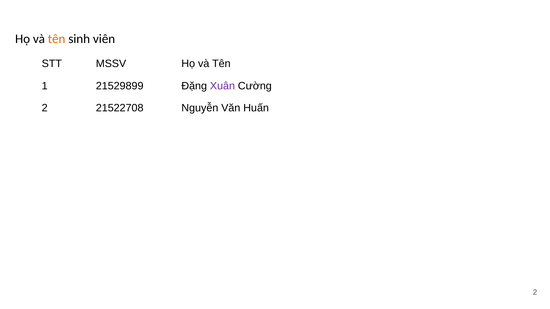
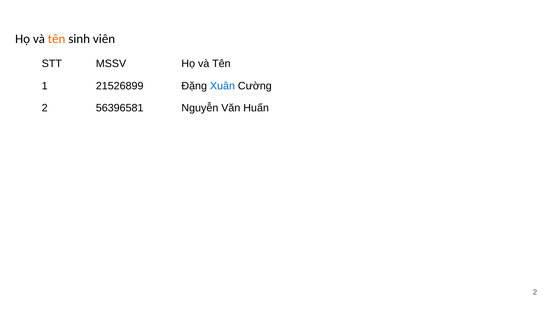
21529899: 21529899 -> 21526899 (120, 86)
Xuân colour: purple -> blue (222, 86)
21522708: 21522708 -> 56396581 (120, 108)
